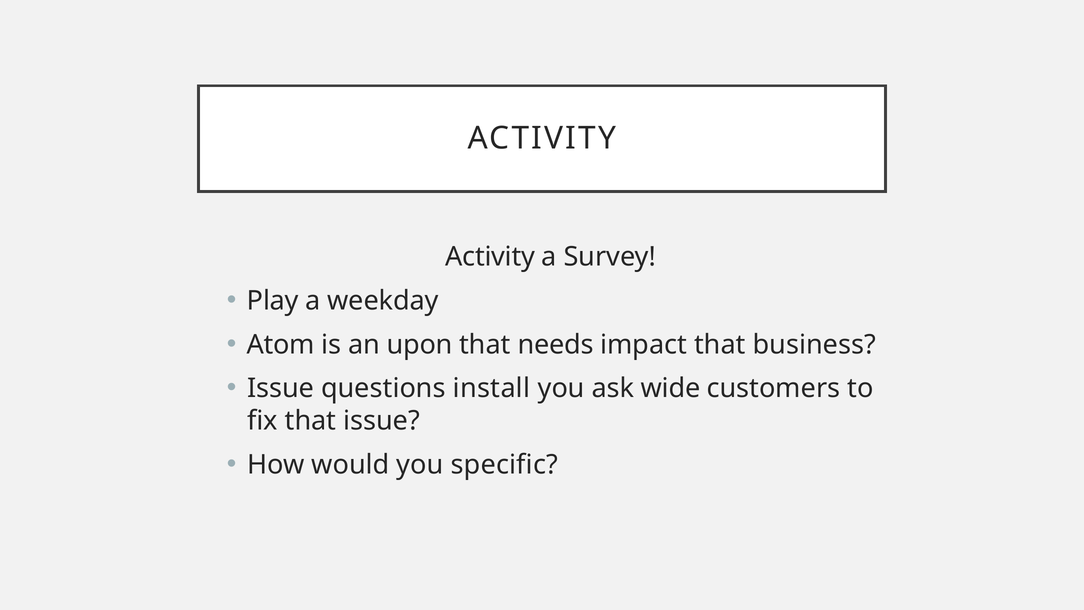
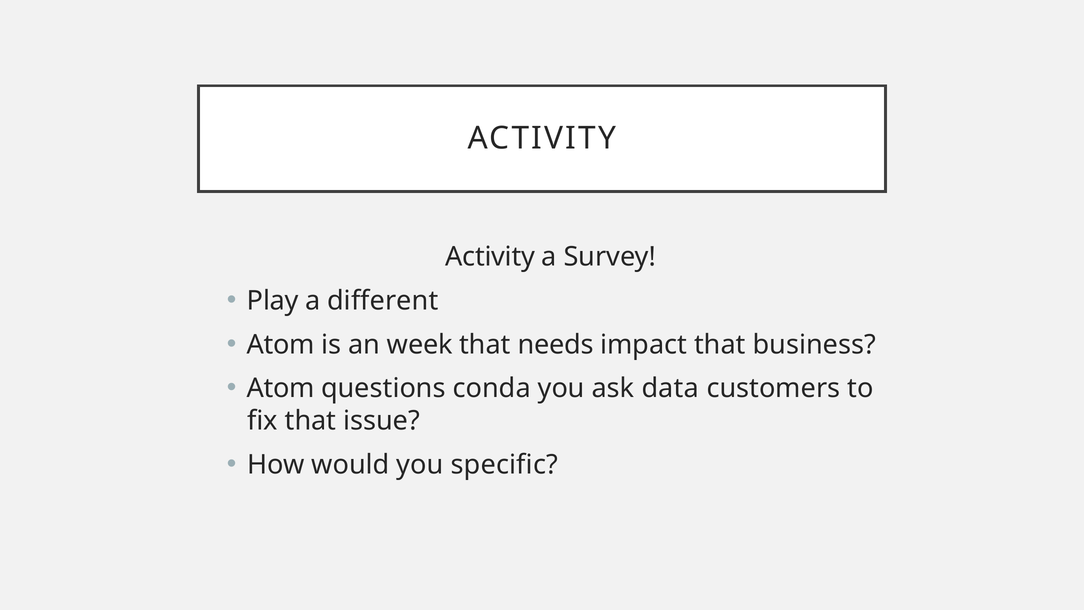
weekday: weekday -> different (383, 301)
upon: upon -> week (420, 344)
Issue: Issue -> Atom (281, 388)
install: install -> conda (492, 388)
wide: wide -> data (670, 388)
